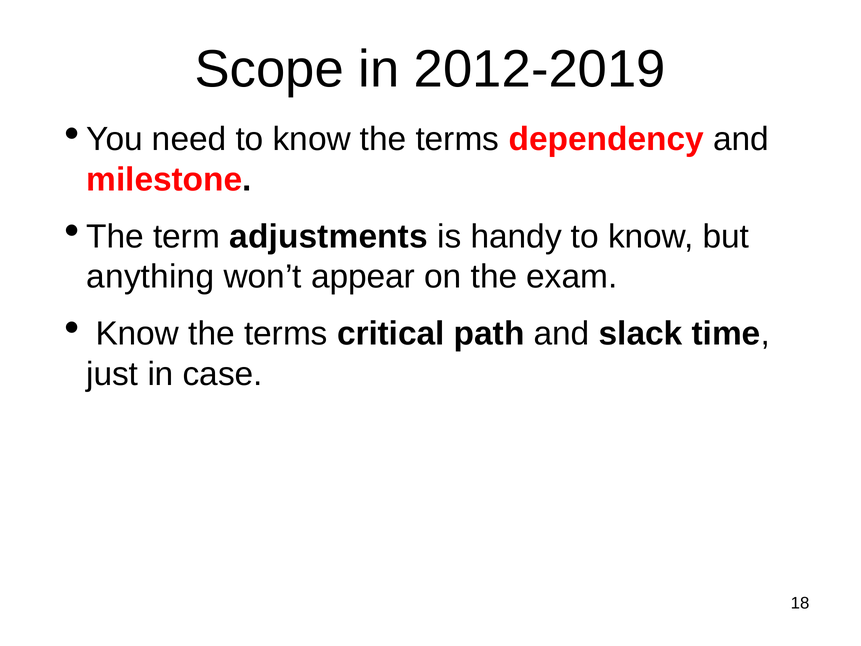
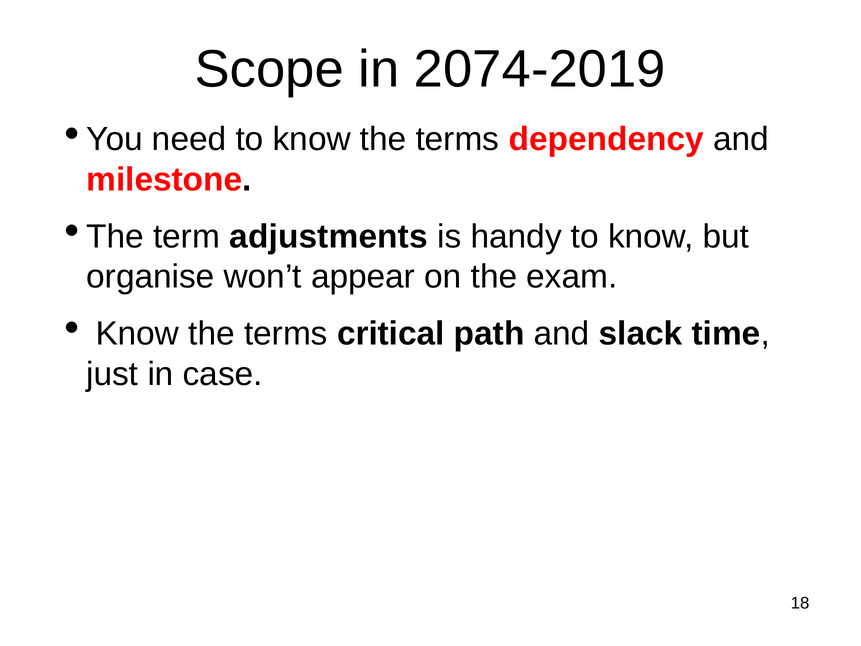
2012-2019: 2012-2019 -> 2074-2019 (540, 69)
anything: anything -> organise (150, 277)
